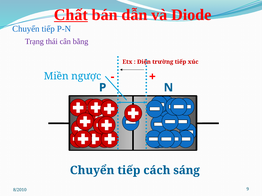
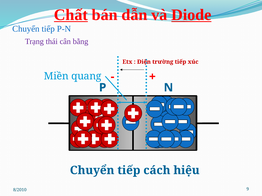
Diode underline: none -> present (191, 15)
ngược: ngược -> quang (86, 76)
sáng: sáng -> hiệu (187, 171)
